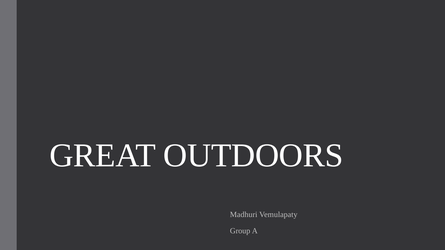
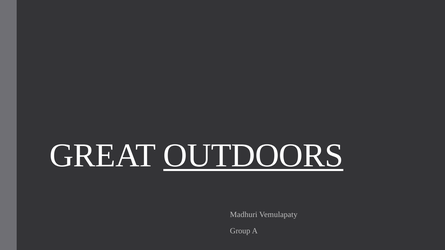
OUTDOORS underline: none -> present (253, 156)
